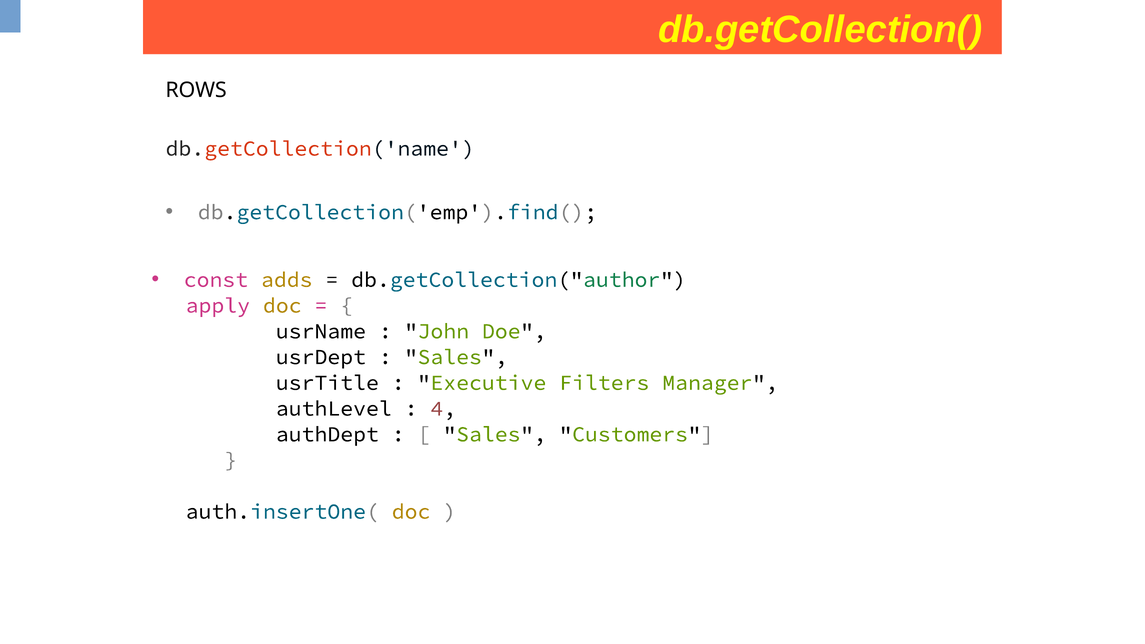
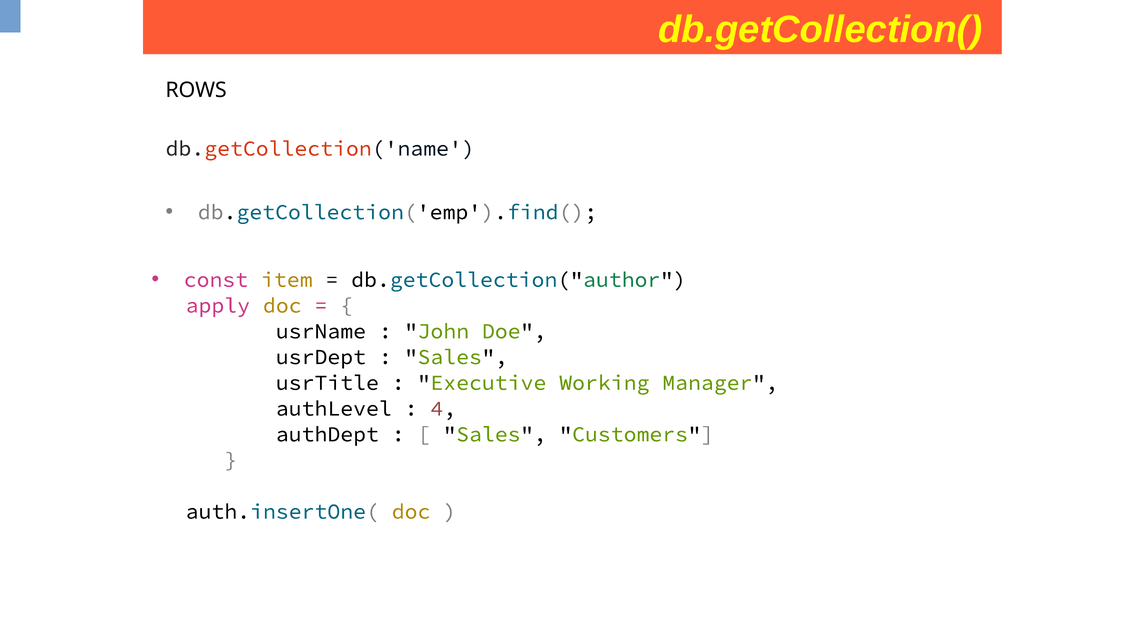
adds: adds -> item (287, 280)
Filters: Filters -> Working (604, 383)
